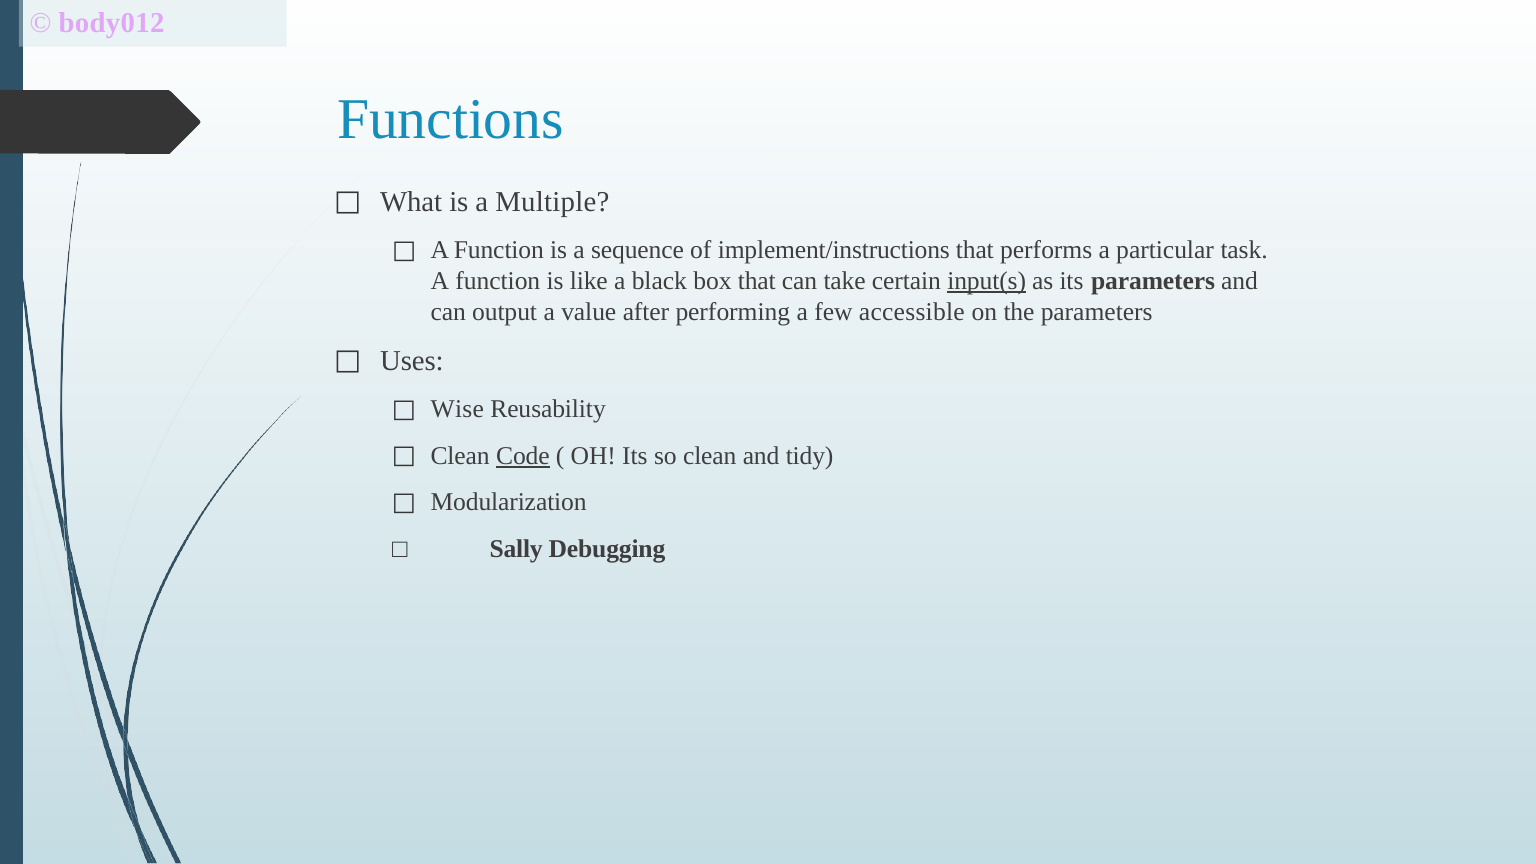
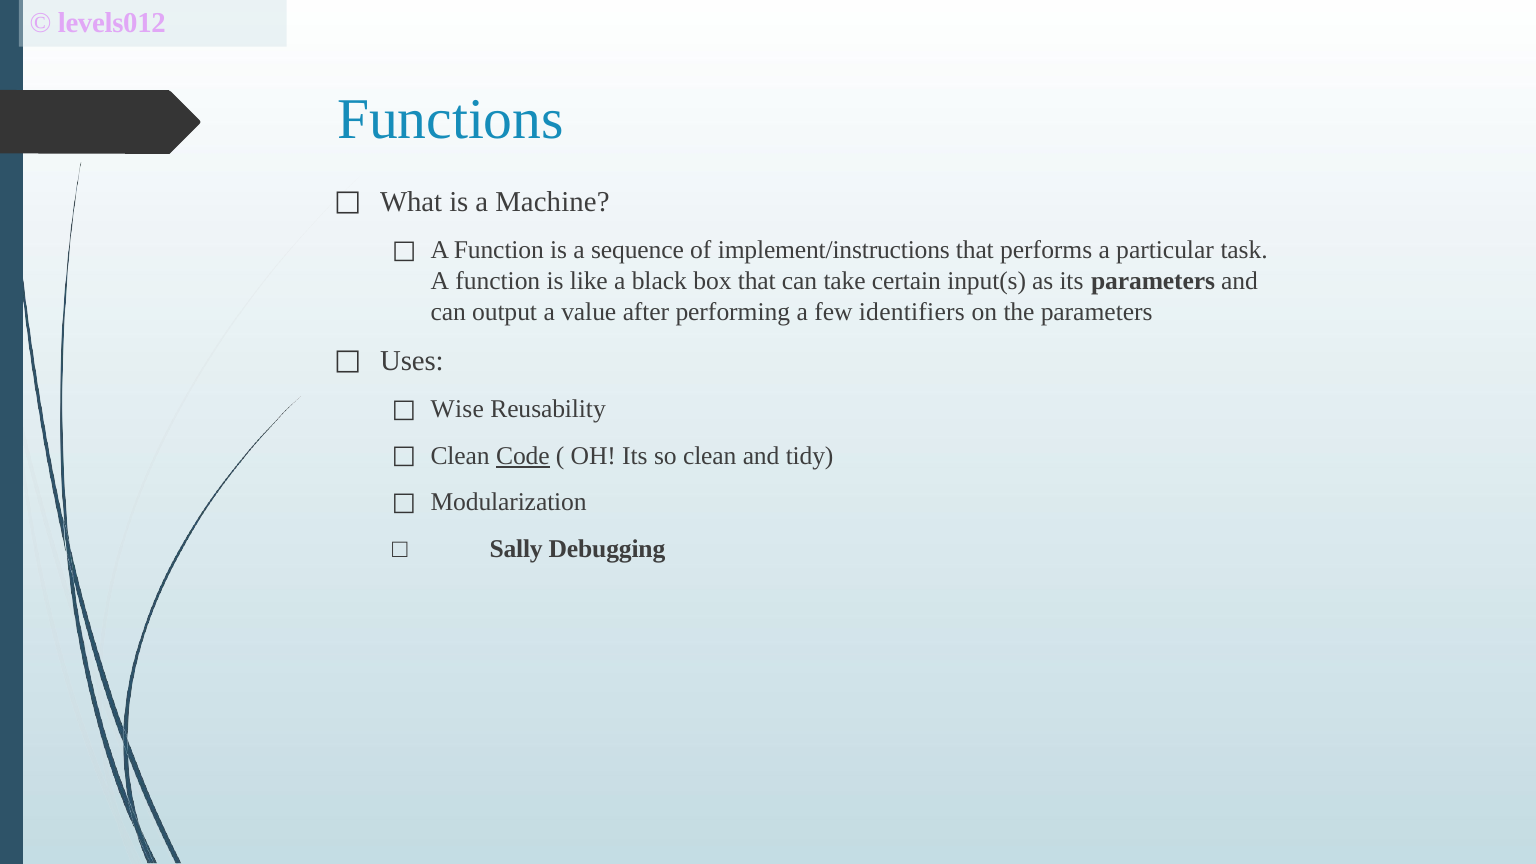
body012: body012 -> levels012 (112, 23)
Multiple: Multiple -> Machine (552, 202)
input(s underline: present -> none (987, 281)
accessible: accessible -> identifiers (912, 312)
